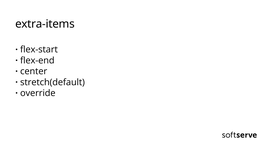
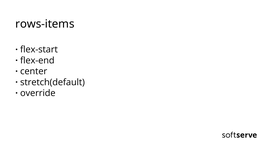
extra-items: extra-items -> rows-items (45, 24)
